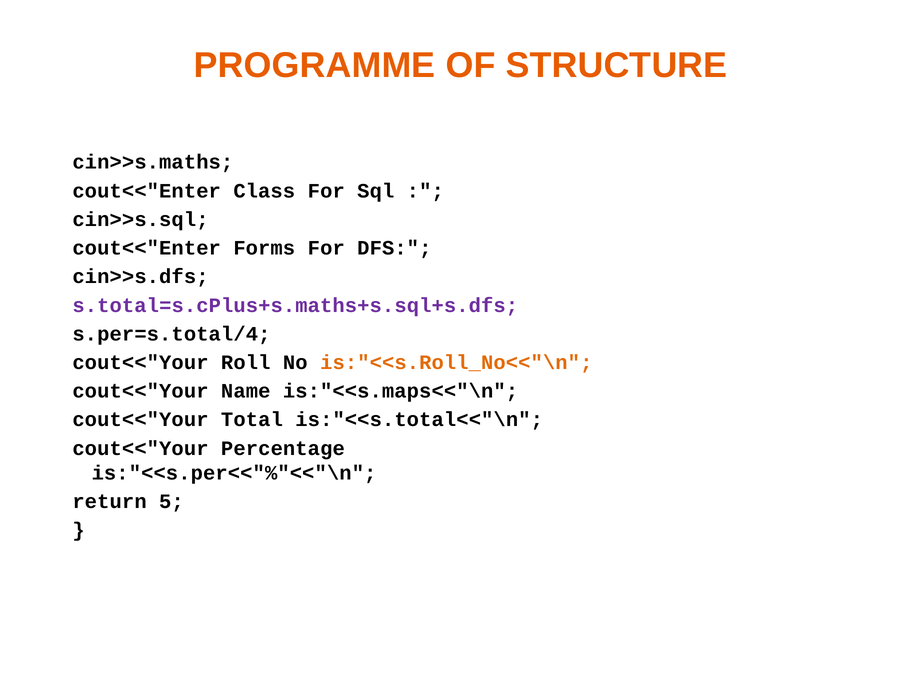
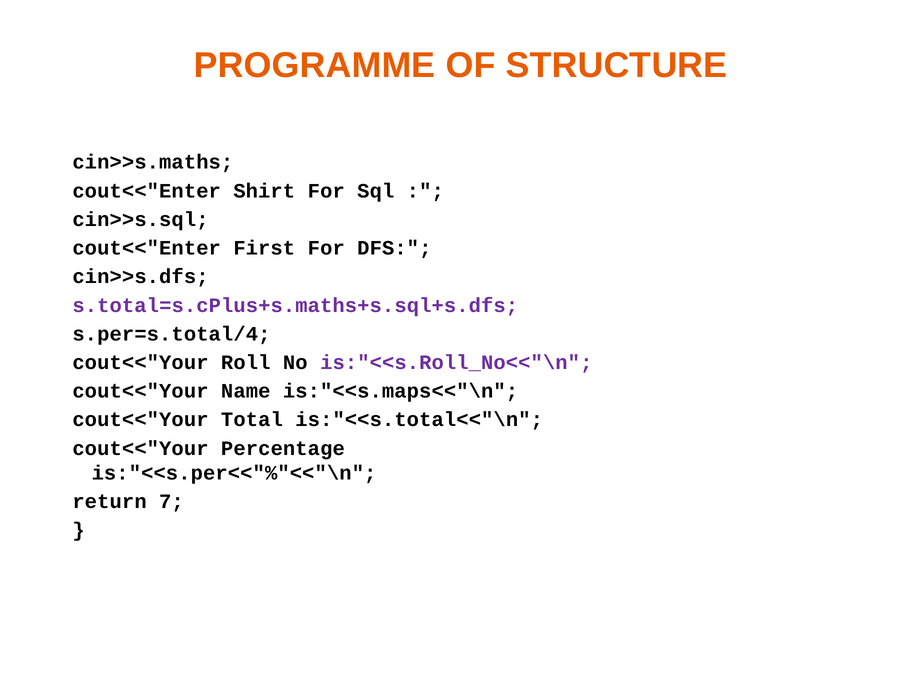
Class: Class -> Shirt (264, 191)
Forms: Forms -> First (264, 248)
is:"<<s.Roll_No<<"\n colour: orange -> purple (456, 363)
5: 5 -> 7 (171, 502)
